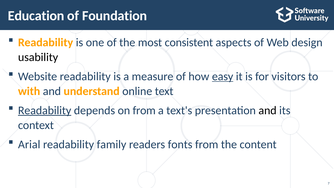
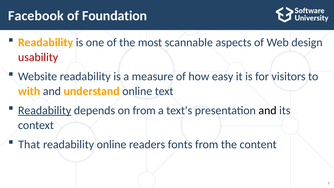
Education: Education -> Facebook (36, 16)
consistent: consistent -> scannable (189, 42)
usability colour: black -> red (38, 57)
easy underline: present -> none (223, 76)
Arial: Arial -> That (29, 144)
readability family: family -> online (112, 144)
